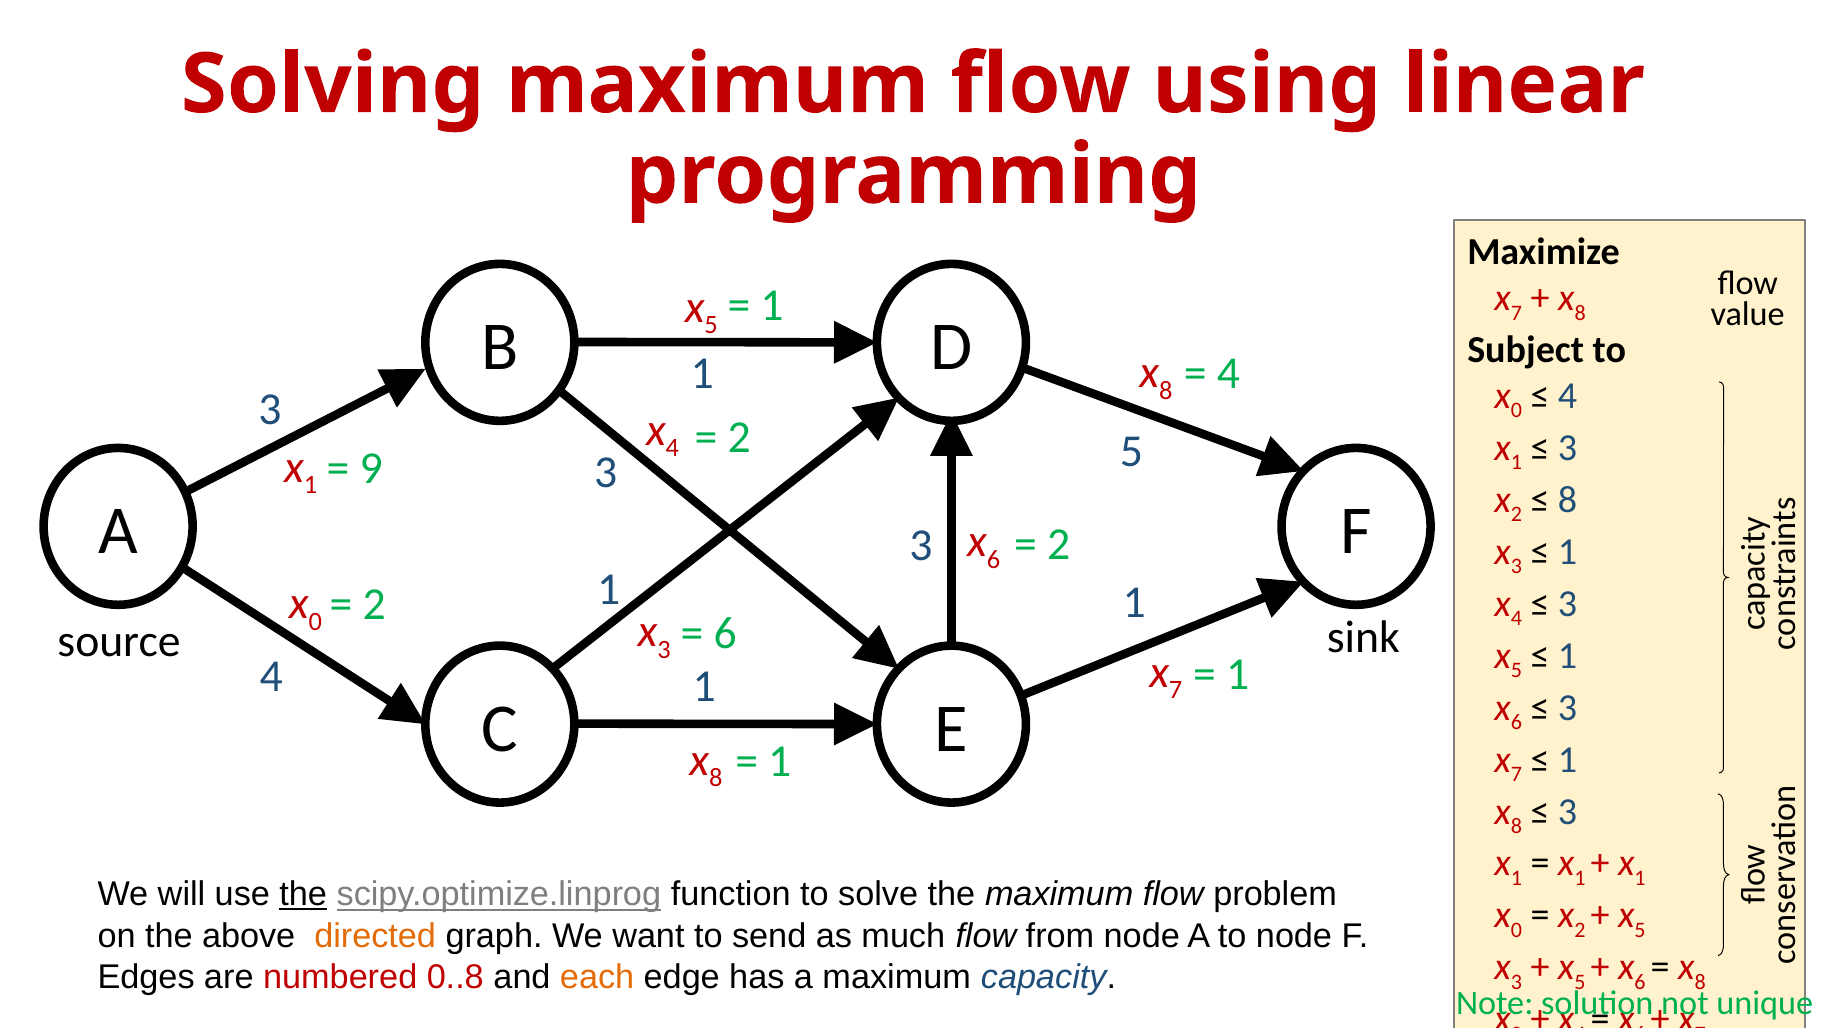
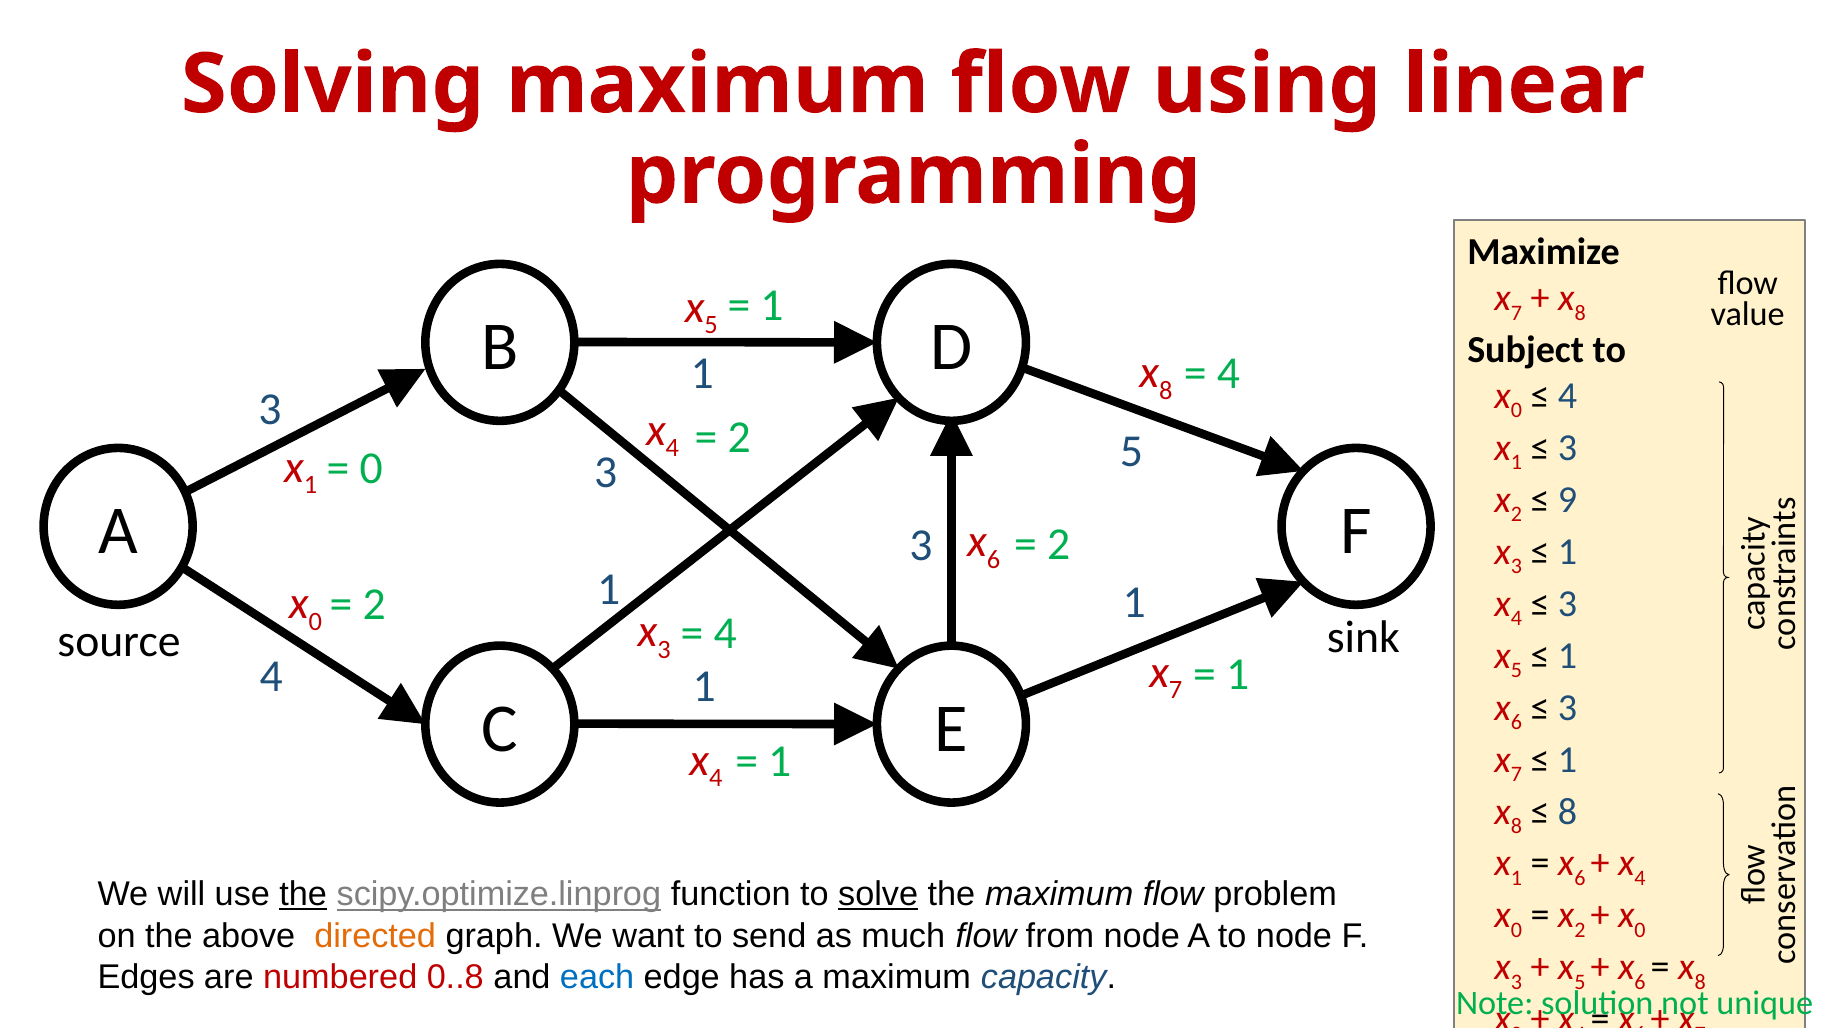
9: 9 -> 0 (371, 469)
8: 8 -> 9 (1568, 499)
6: 6 -> 4 (725, 633)
8: 8 -> 4 (716, 778)
3: 3 -> 8 (1568, 811)
1: 1 -> 6 (1580, 878)
1: 1 -> 4 (1640, 878)
solve underline: none -> present (878, 894)
5: 5 -> 0 (1640, 930)
each colour: orange -> blue (597, 977)
